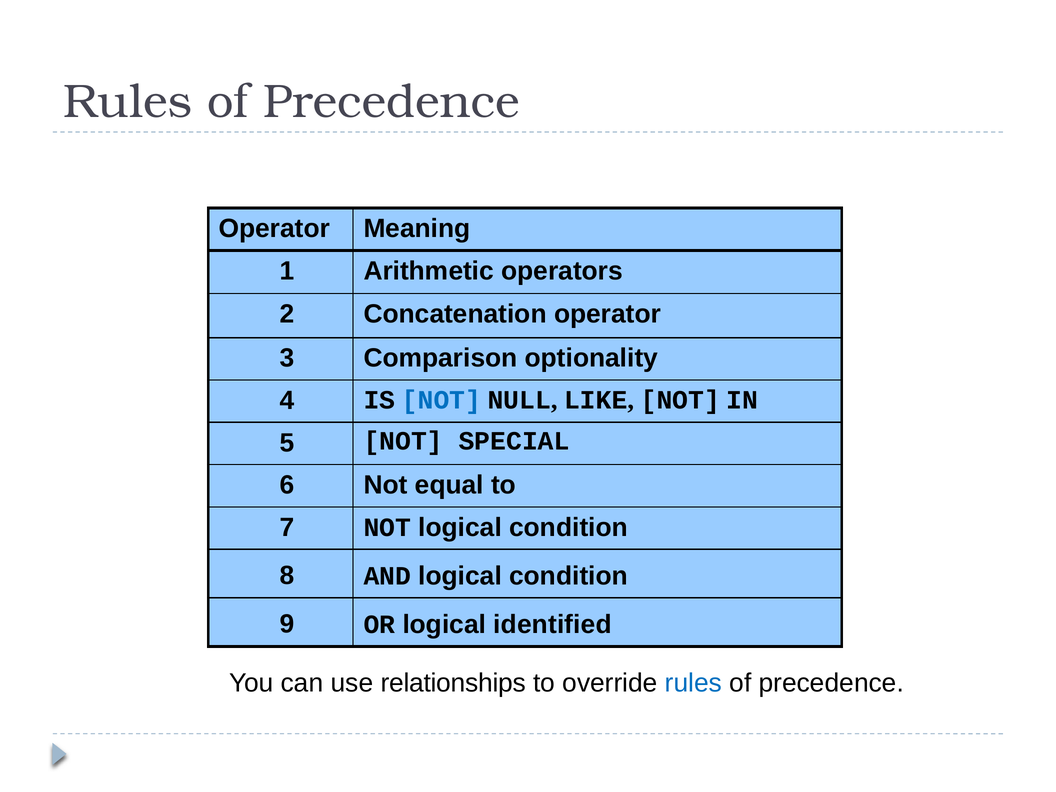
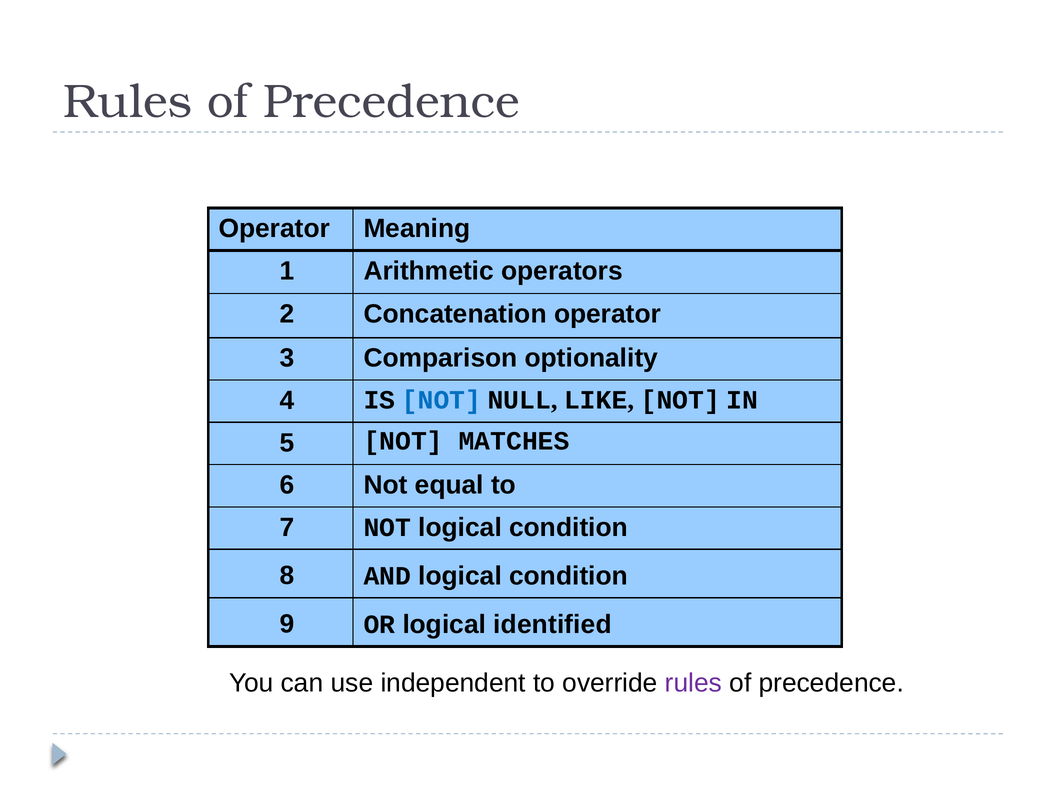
SPECIAL: SPECIAL -> MATCHES (514, 441)
relationships: relationships -> independent (453, 683)
rules colour: blue -> purple (694, 683)
